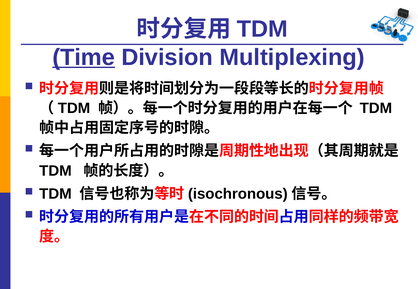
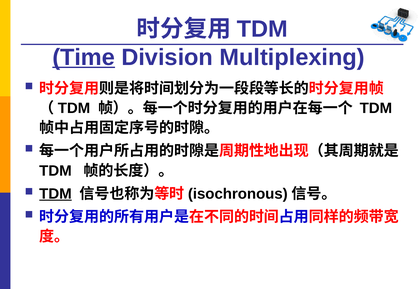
TDM underline: none -> present (55, 194)
